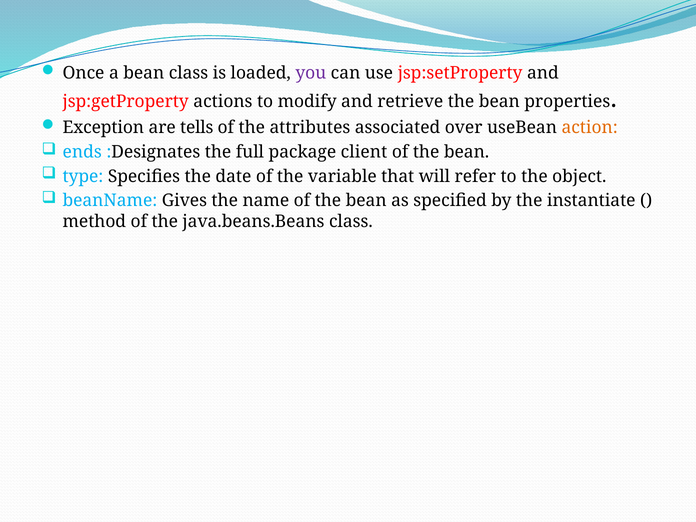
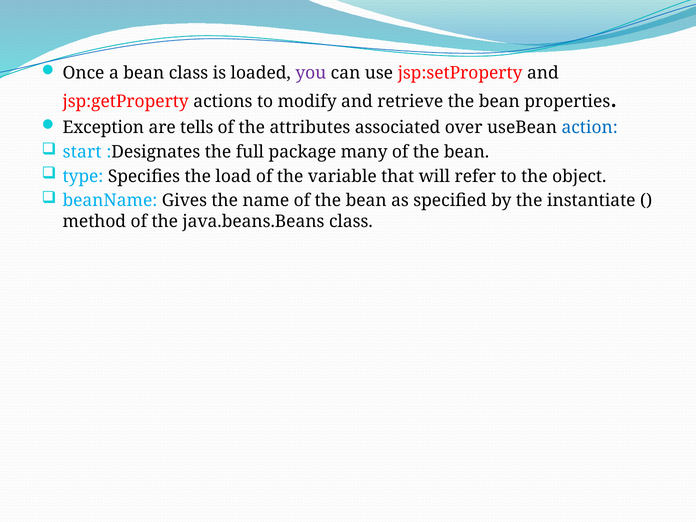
action colour: orange -> blue (590, 128)
ends: ends -> start (82, 152)
client: client -> many (364, 152)
date: date -> load (233, 176)
